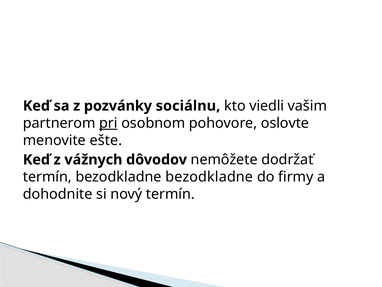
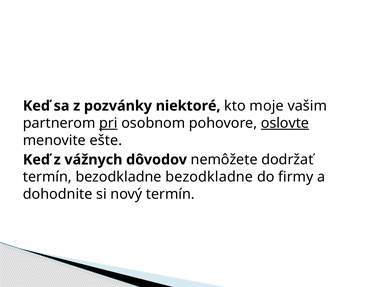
sociálnu: sociálnu -> niektoré (188, 106)
viedli: viedli -> moje (267, 106)
oslovte underline: none -> present (285, 123)
